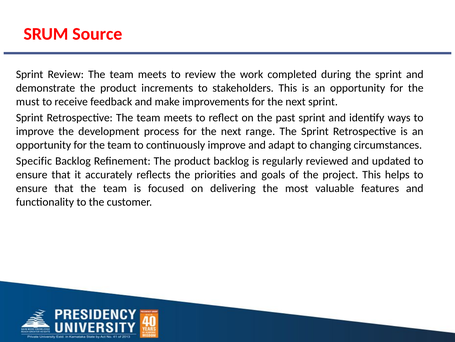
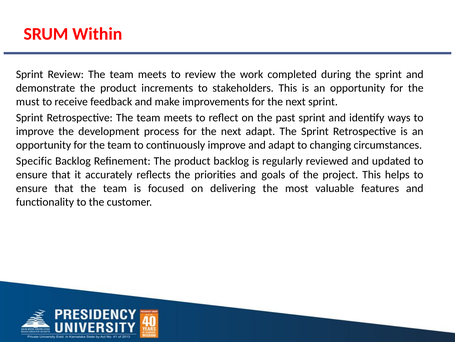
Source: Source -> Within (97, 34)
next range: range -> adapt (260, 131)
